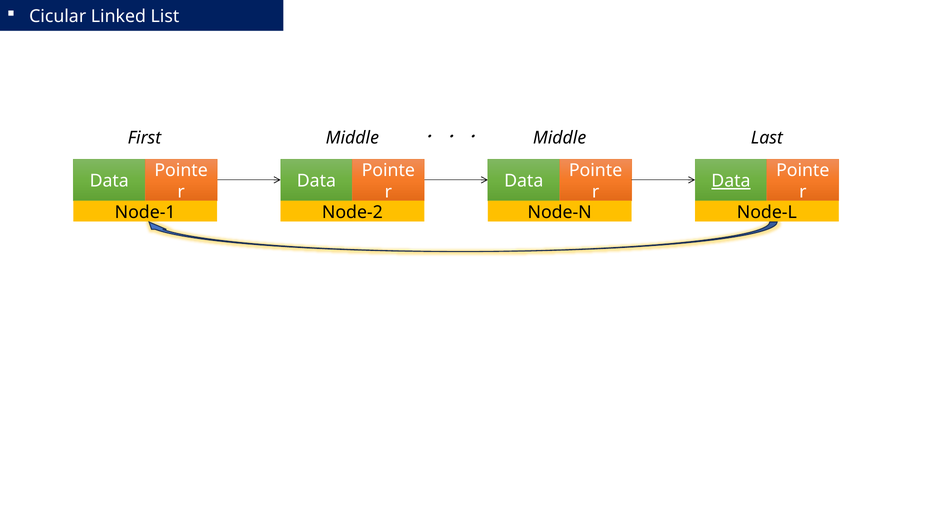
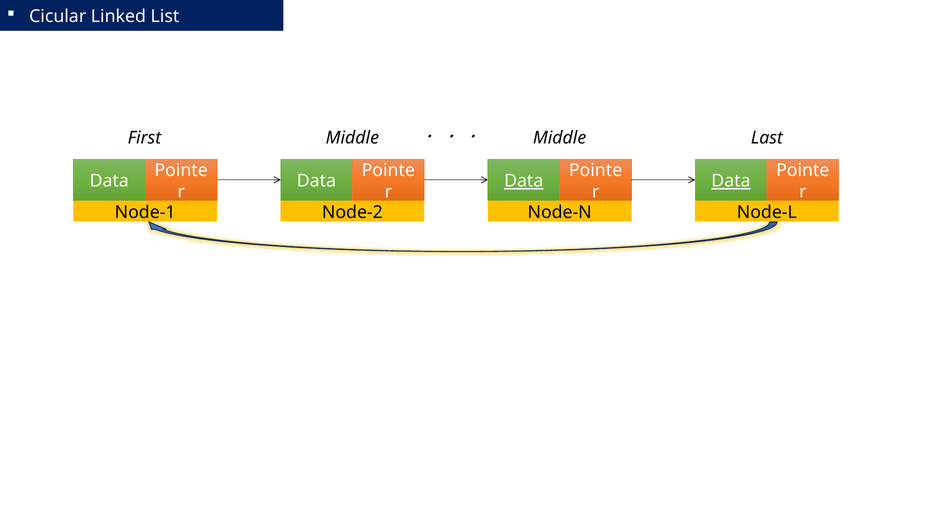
Data underline: none -> present (524, 181)
